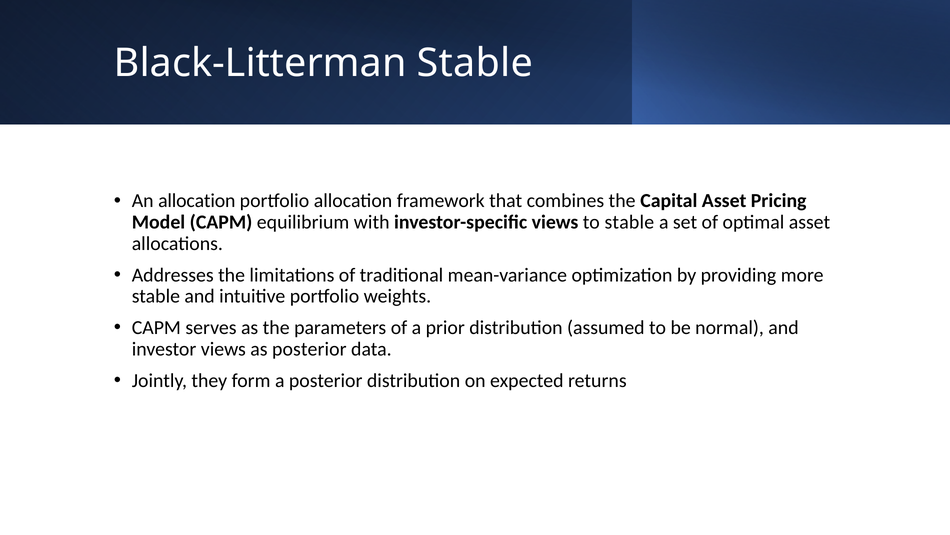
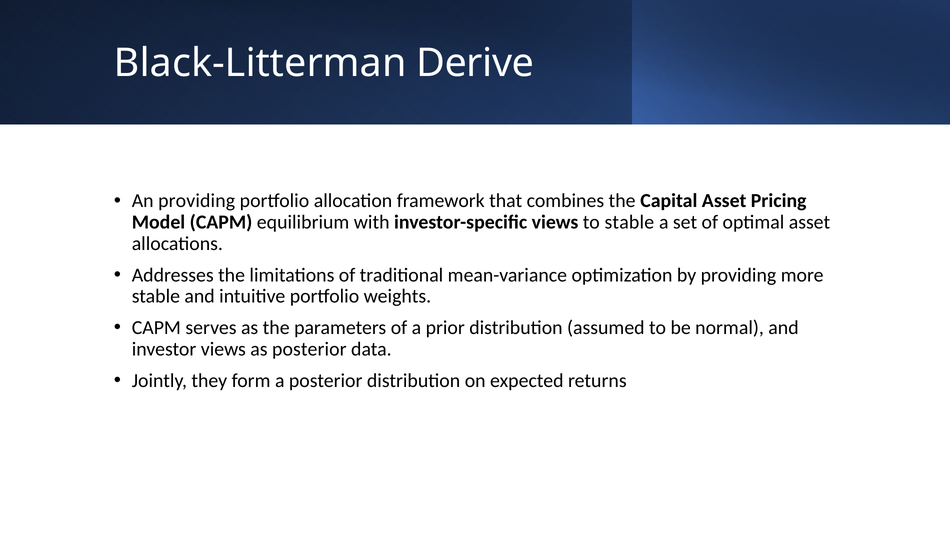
Black-Litterman Stable: Stable -> Derive (475, 63)
An allocation: allocation -> providing (197, 201)
